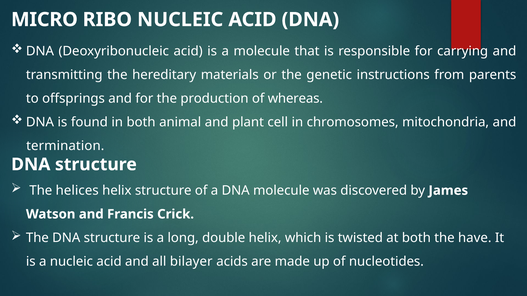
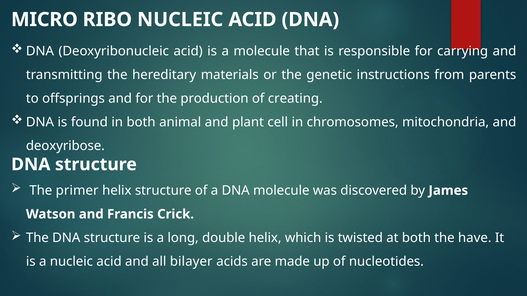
whereas: whereas -> creating (295, 99)
termination: termination -> deoxyribose (65, 146)
helices: helices -> primer (77, 191)
